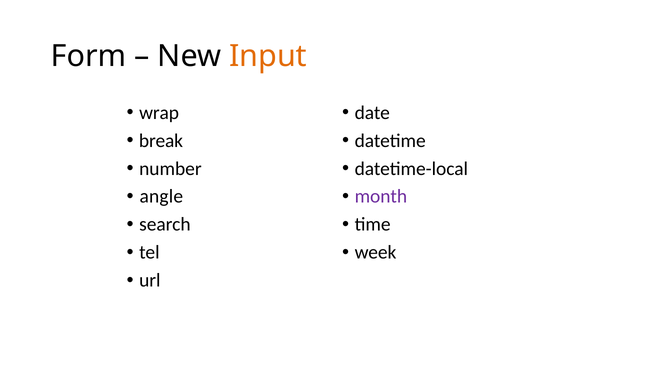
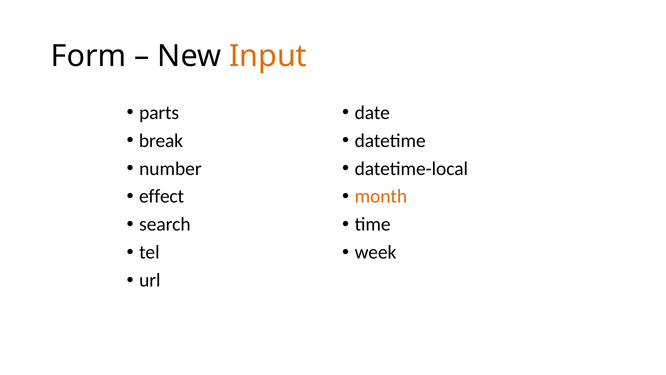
wrap: wrap -> parts (159, 113)
angle: angle -> effect (162, 196)
month colour: purple -> orange (381, 196)
